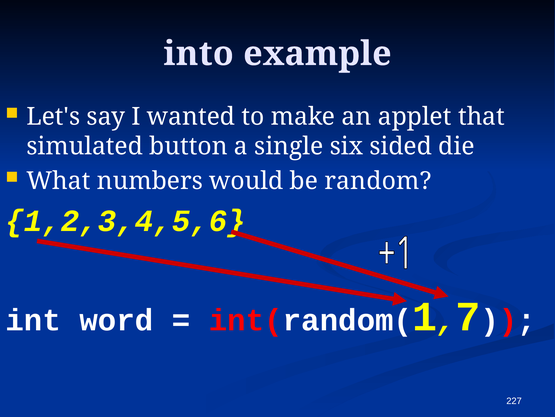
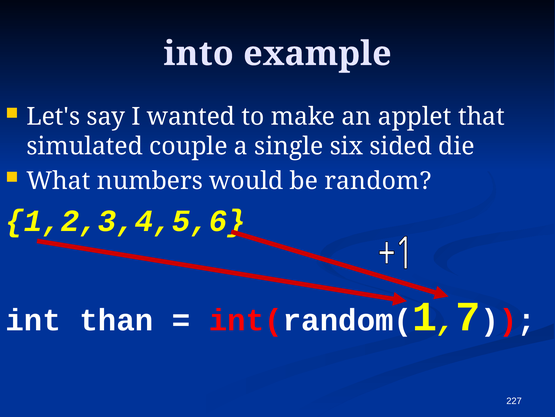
button: button -> couple (188, 146)
word: word -> than (116, 320)
